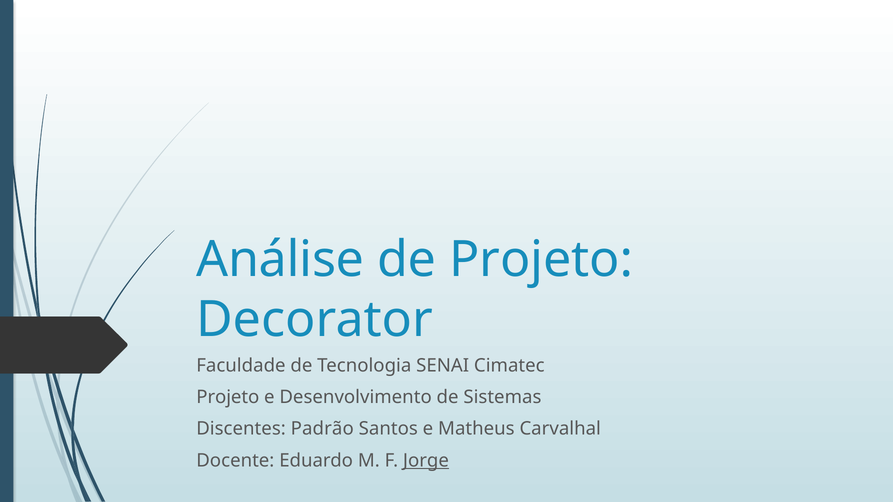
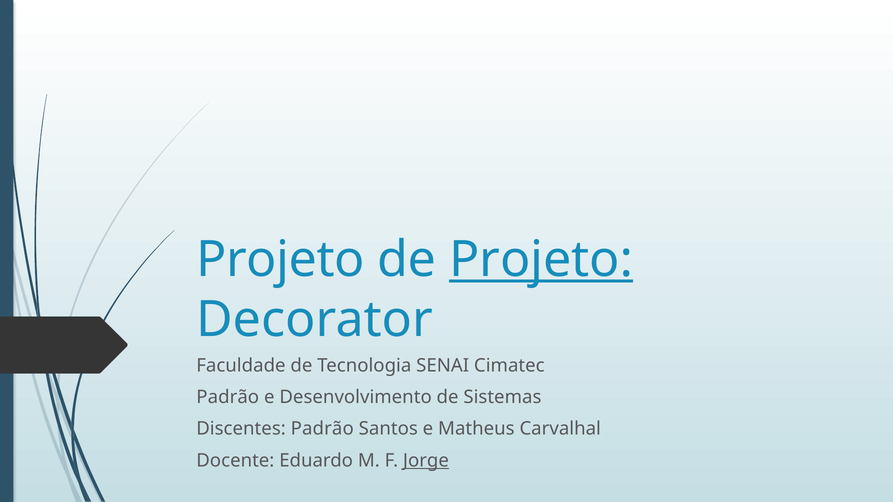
Análise: Análise -> Projeto (280, 260)
Projeto underline: none -> present (541, 260)
Projeto: Projeto -> Padrão (228, 397)
